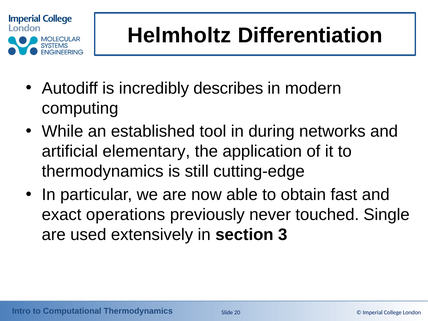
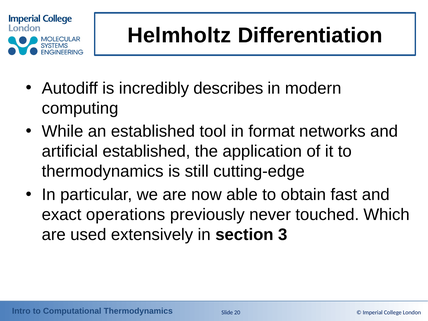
during: during -> format (272, 132)
artificial elementary: elementary -> established (146, 151)
Single: Single -> Which (387, 215)
